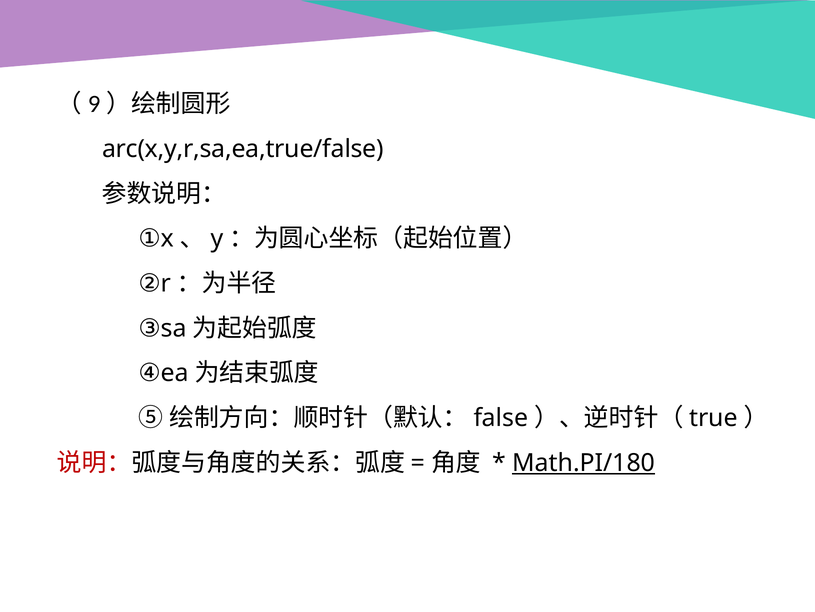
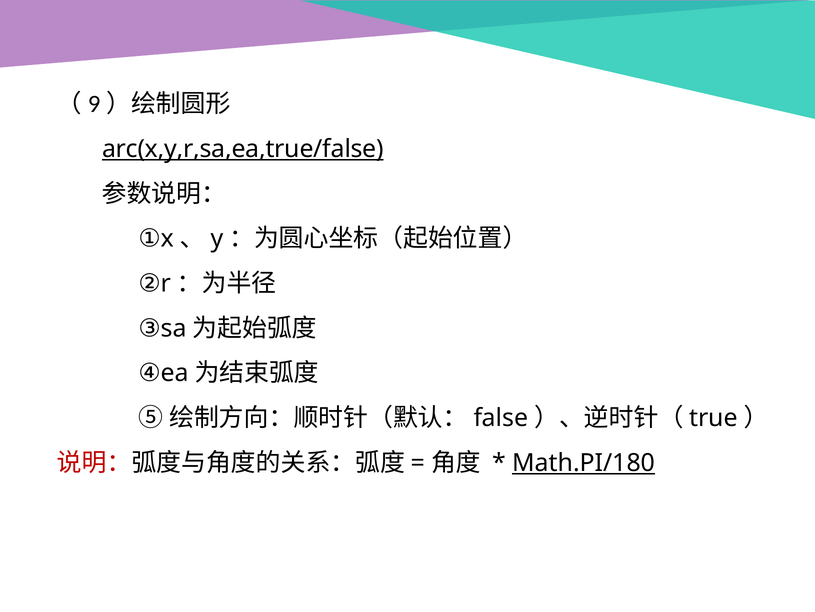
arc(x,y,r,sa,ea,true/false underline: none -> present (243, 149)
